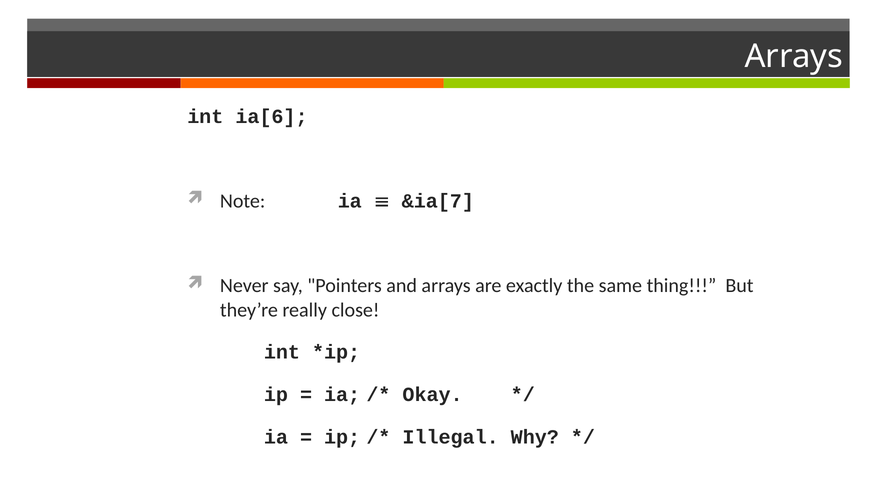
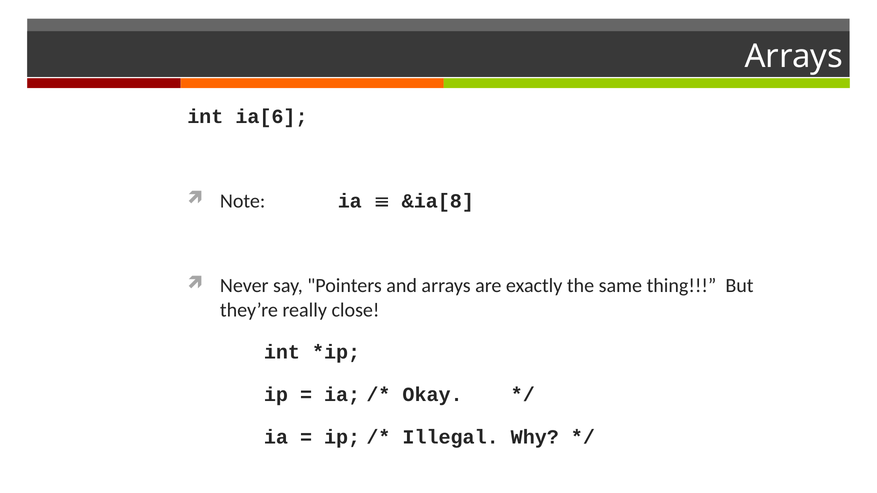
&ia[7: &ia[7 -> &ia[8 (438, 201)
